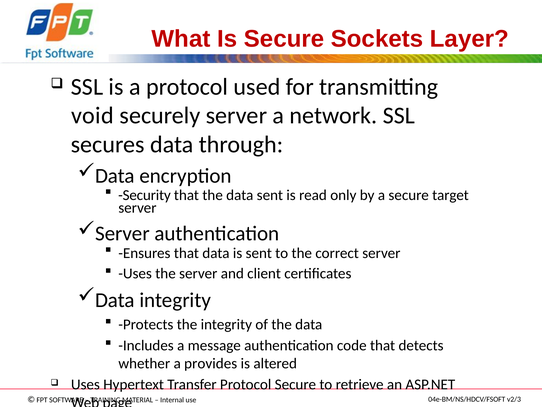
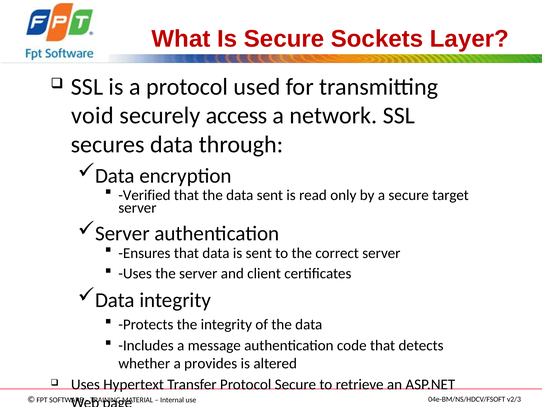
securely server: server -> access (237, 116)
Security: Security -> Verified (144, 195)
